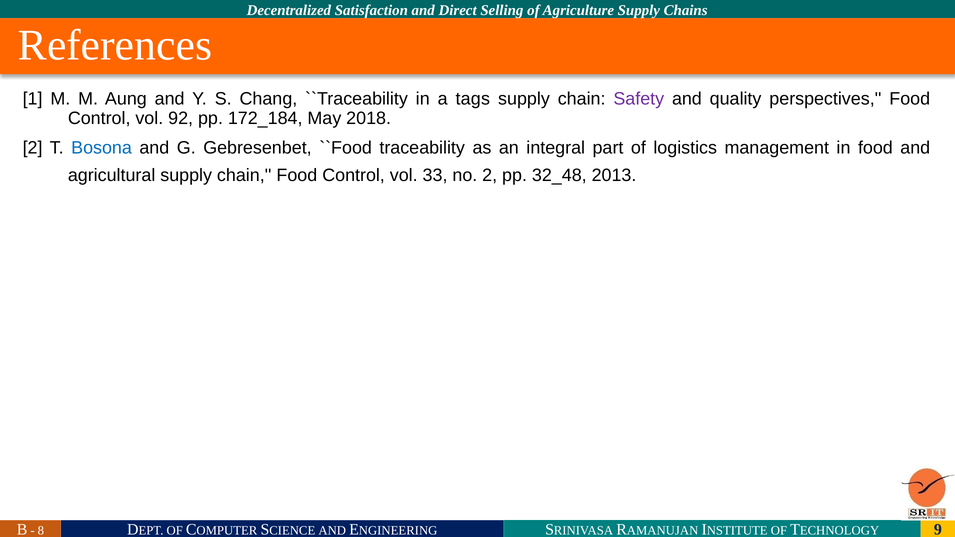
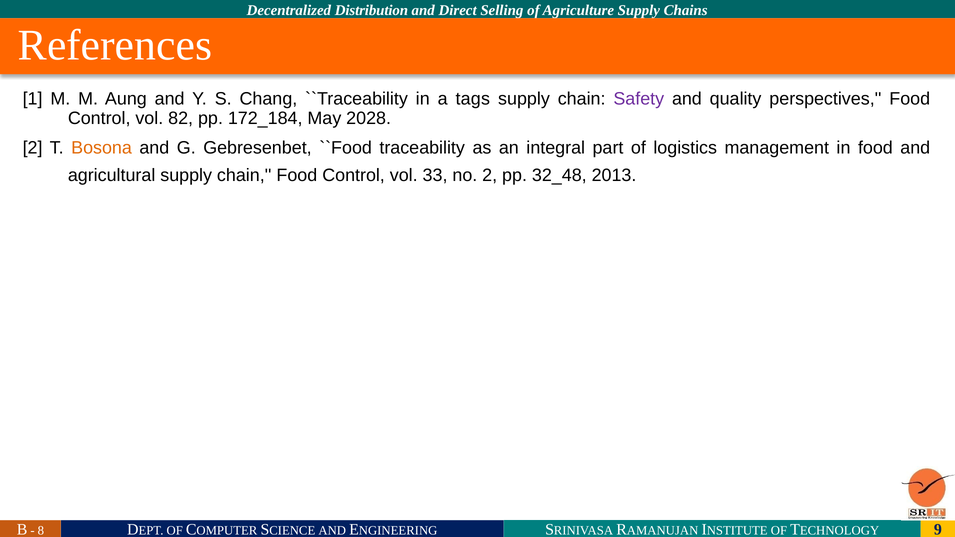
Satisfaction: Satisfaction -> Distribution (371, 10)
92: 92 -> 82 (181, 118)
2018: 2018 -> 2028 (369, 118)
Bosona colour: blue -> orange (102, 148)
